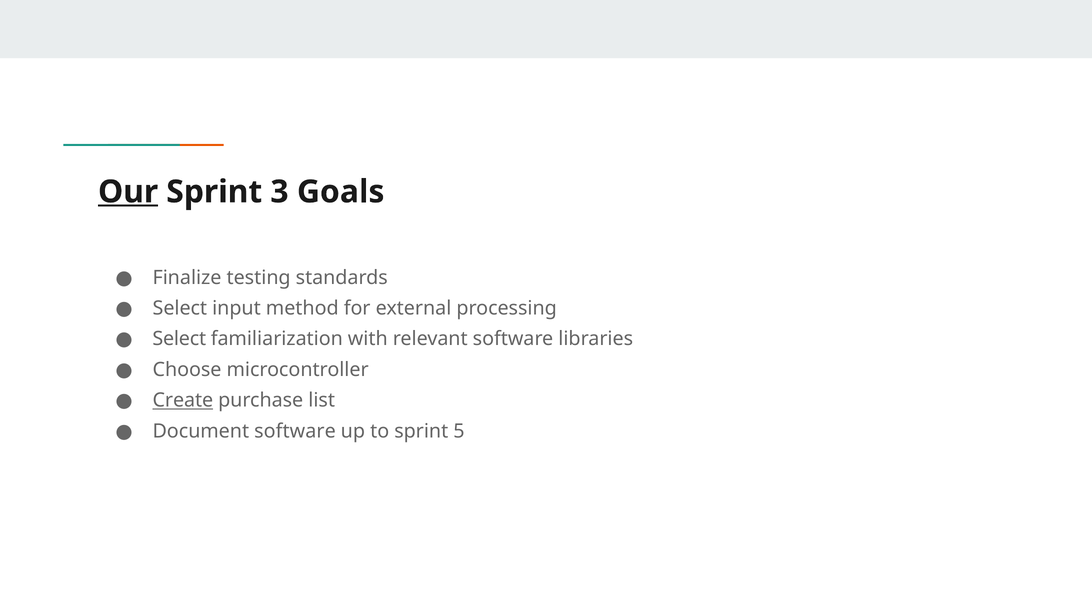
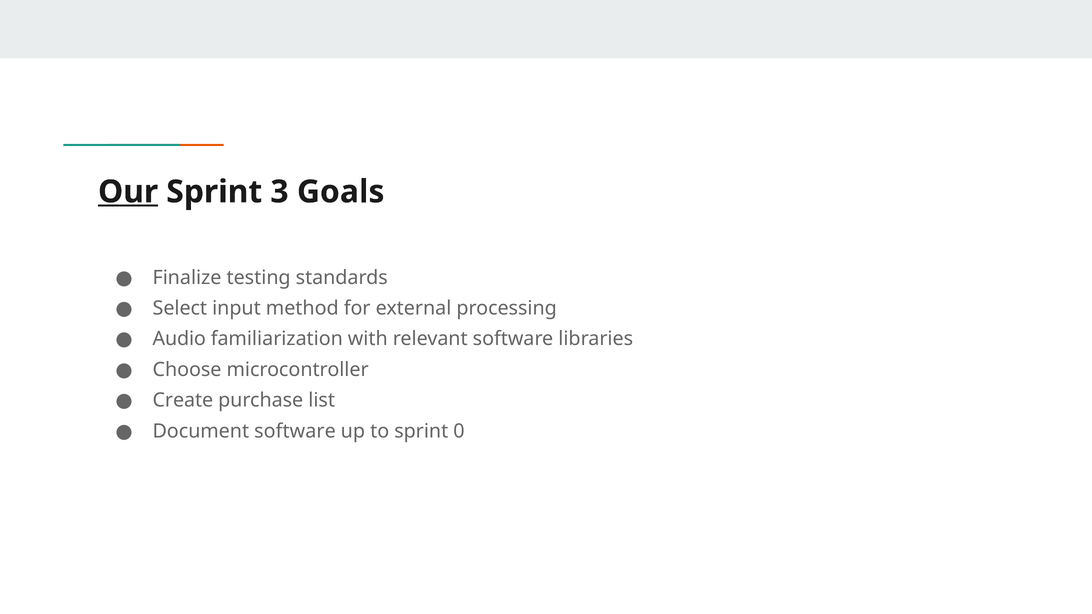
Select: Select -> Audio (179, 339)
Create underline: present -> none (183, 401)
5: 5 -> 0 (459, 431)
